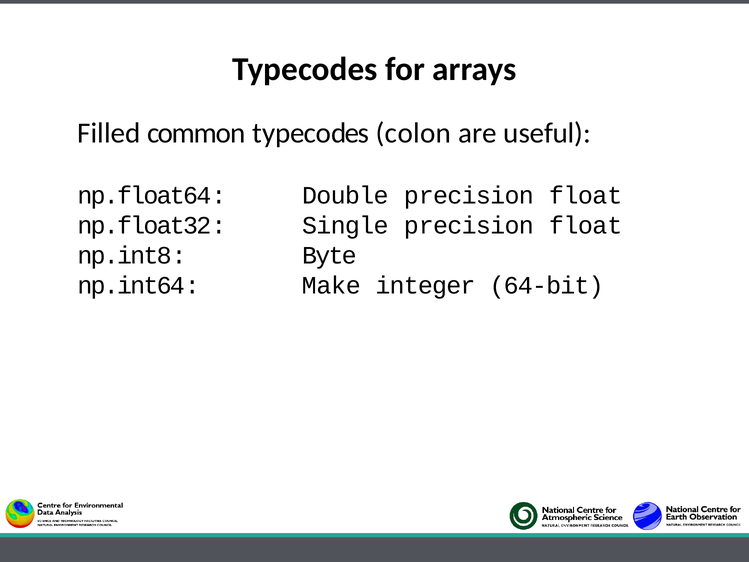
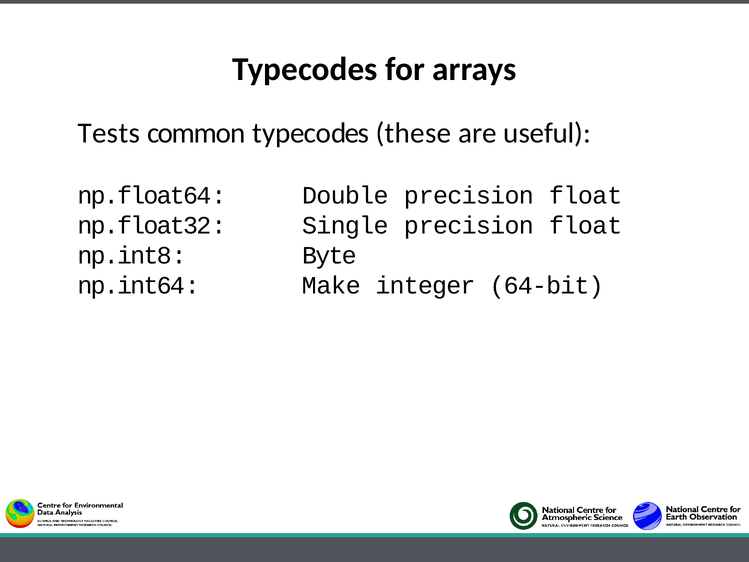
Filled: Filled -> Tests (109, 133)
colon: colon -> these (413, 133)
